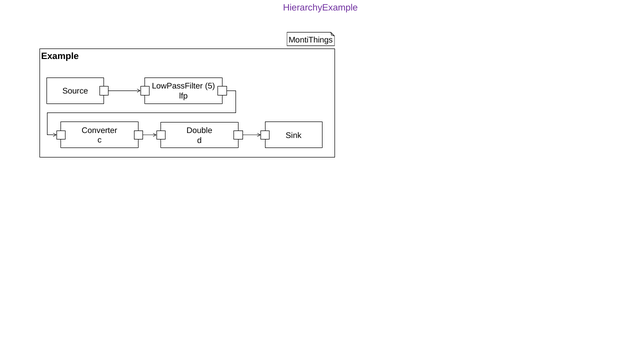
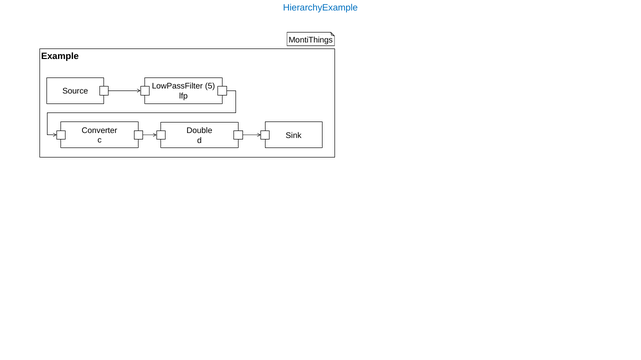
HierarchyExample colour: purple -> blue (320, 8)
